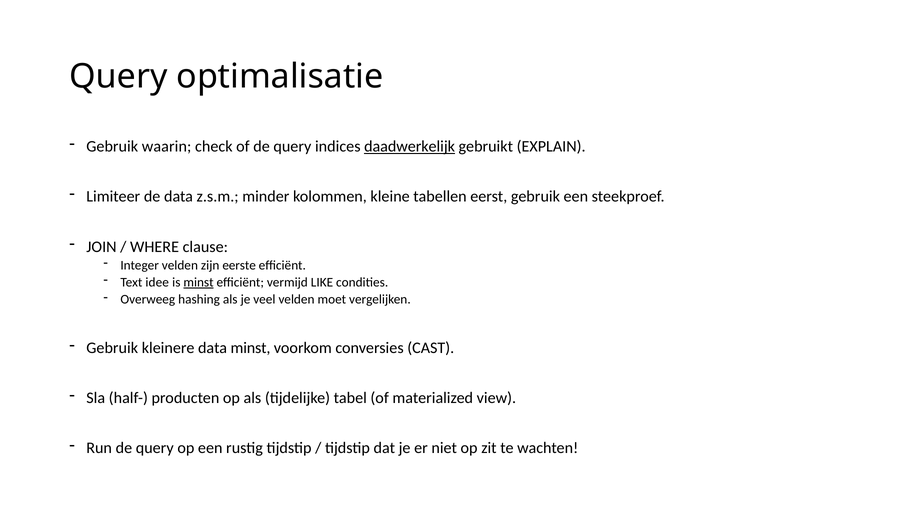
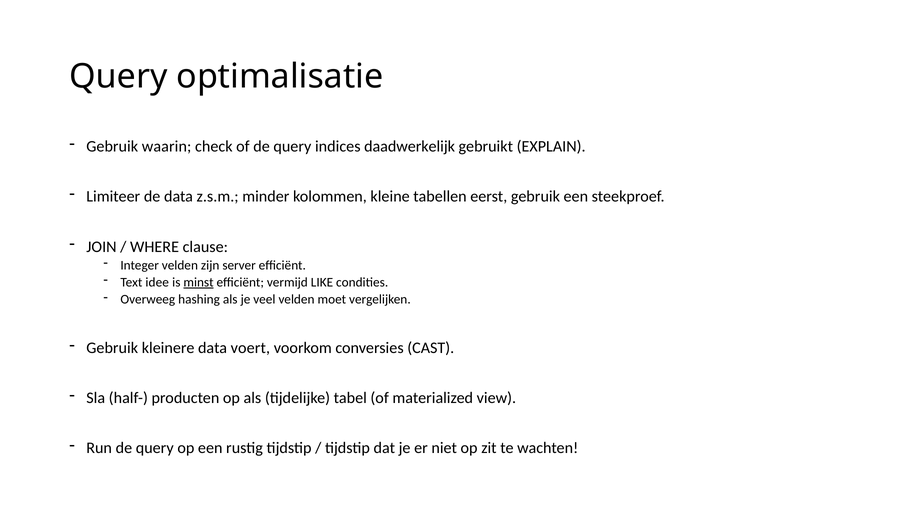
daadwerkelijk underline: present -> none (410, 147)
eerste: eerste -> server (239, 265)
data minst: minst -> voert (250, 348)
